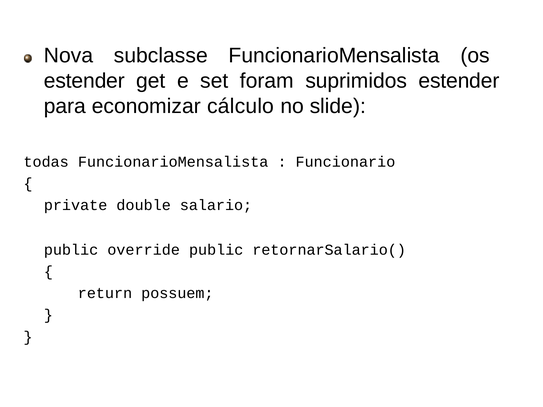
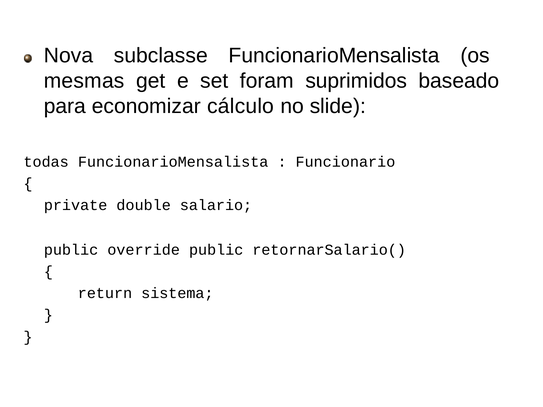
estender: estender -> mesmas (84, 81)
suprimidos estender: estender -> baseado (459, 81)
possuem: possuem -> sistema (177, 293)
